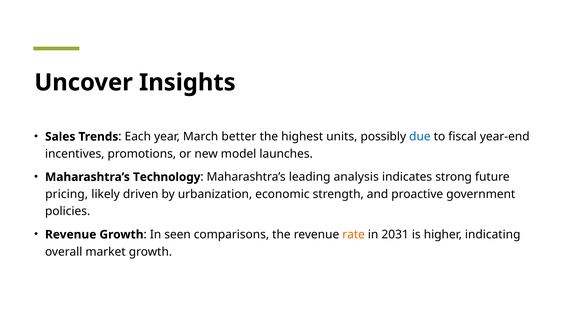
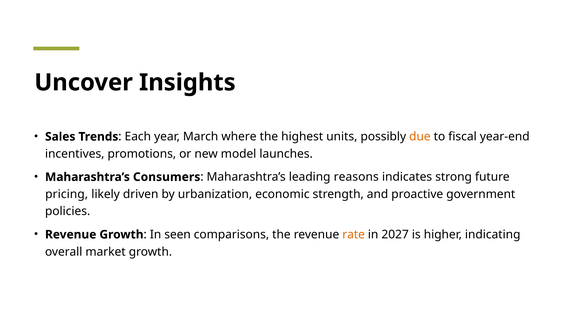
better: better -> where (239, 137)
due colour: blue -> orange (420, 137)
Technology: Technology -> Consumers (167, 177)
analysis: analysis -> reasons (356, 177)
2031: 2031 -> 2027 (395, 234)
